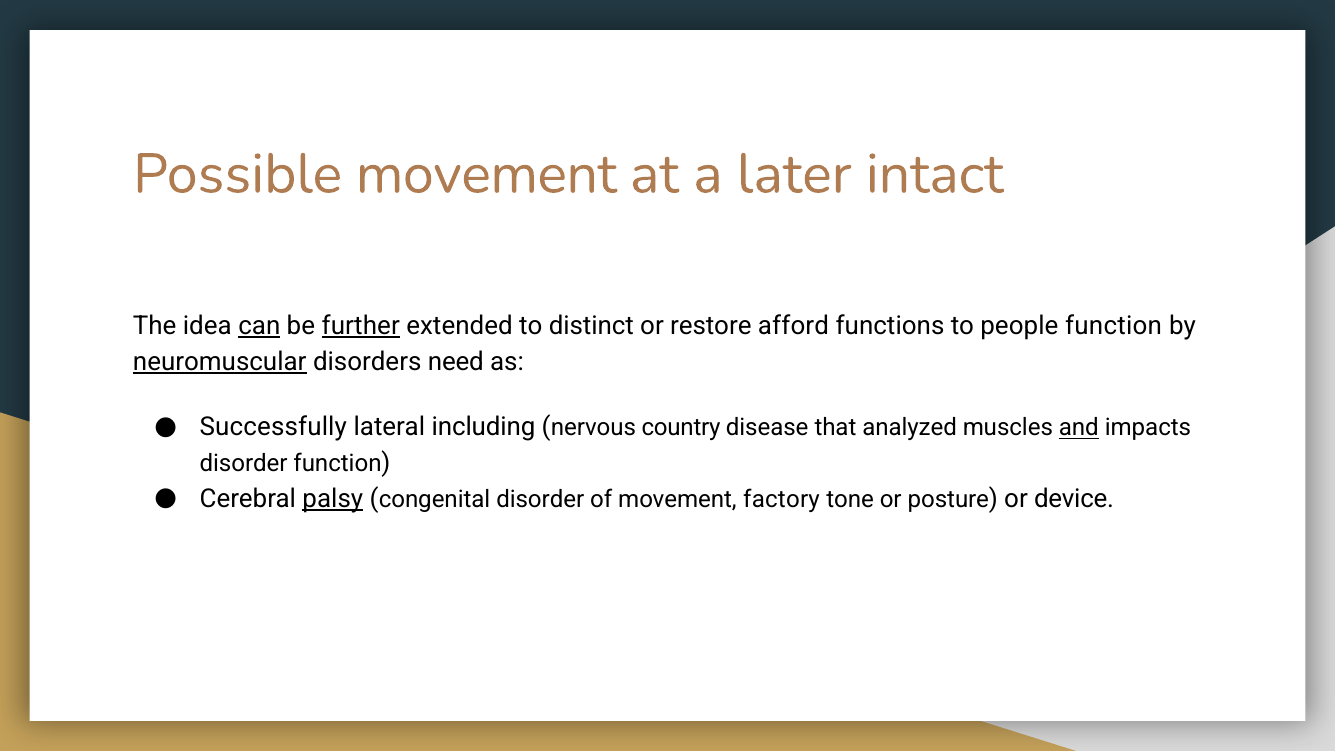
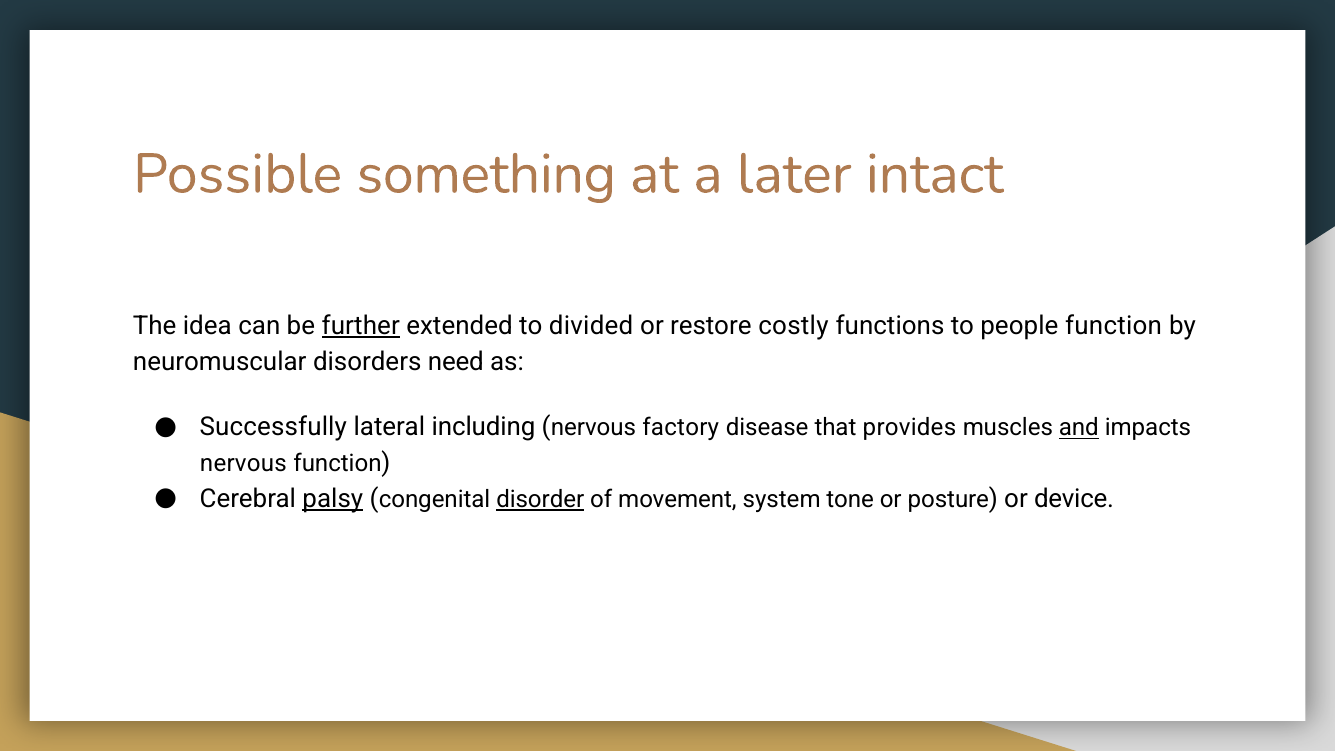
Possible movement: movement -> something (486, 174)
can underline: present -> none (259, 326)
distinct: distinct -> divided (591, 326)
afford: afford -> costly (793, 326)
neuromuscular underline: present -> none (220, 362)
country: country -> factory (681, 428)
analyzed: analyzed -> provides (909, 428)
disorder: disorder -> nervous (243, 464)
disorder underline: none -> present (540, 499)
factory: factory -> system (782, 499)
